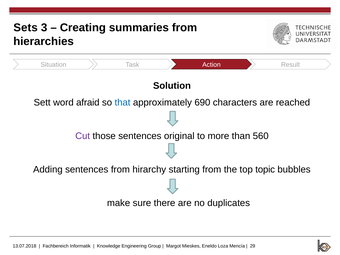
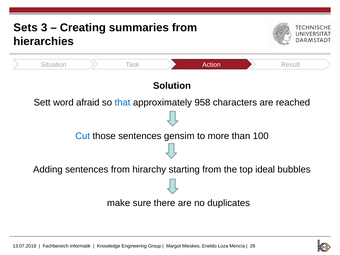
690: 690 -> 958 (202, 102)
Cut colour: purple -> blue (83, 136)
original: original -> gensim (179, 136)
560: 560 -> 100 (261, 136)
topic: topic -> ideal (265, 170)
